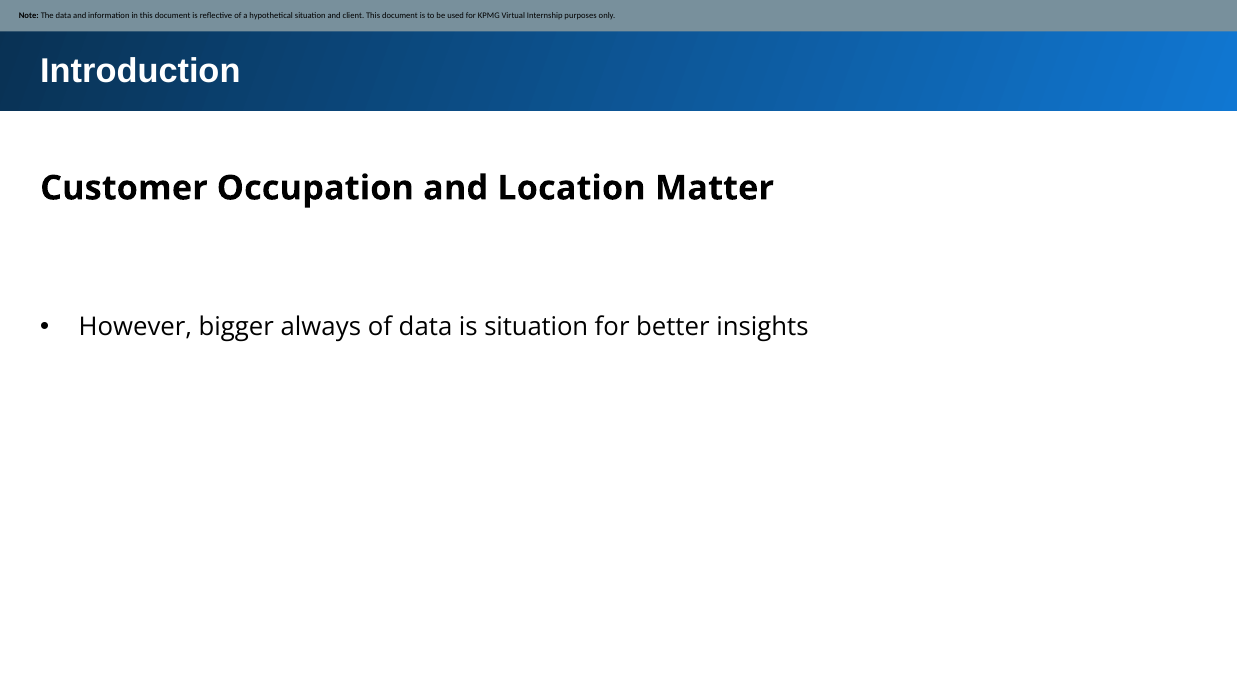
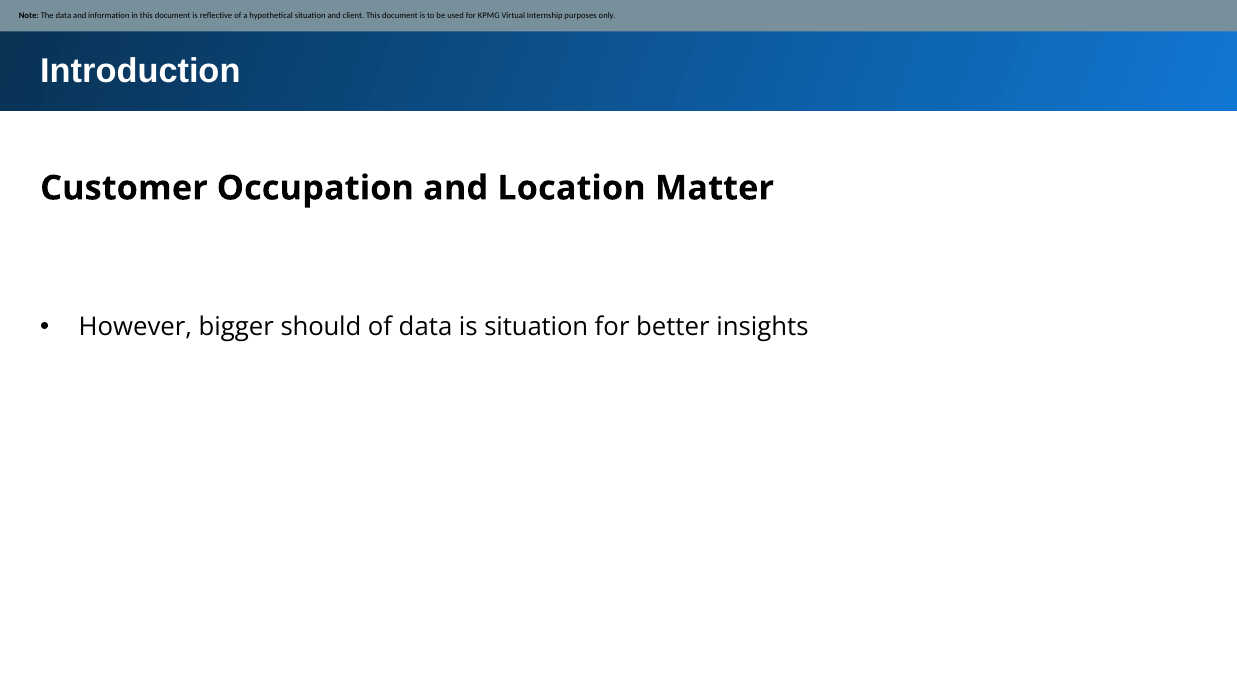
always: always -> should (321, 327)
